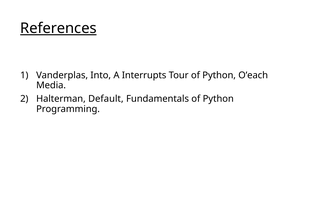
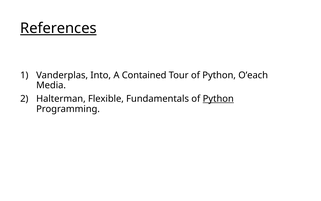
Interrupts: Interrupts -> Contained (144, 75)
Default: Default -> Flexible (106, 99)
Python underline: none -> present (218, 99)
